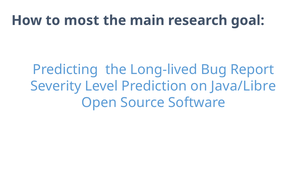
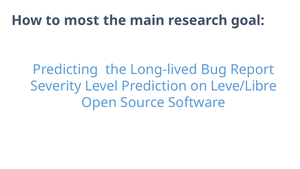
Java/Libre: Java/Libre -> Leve/Libre (244, 86)
